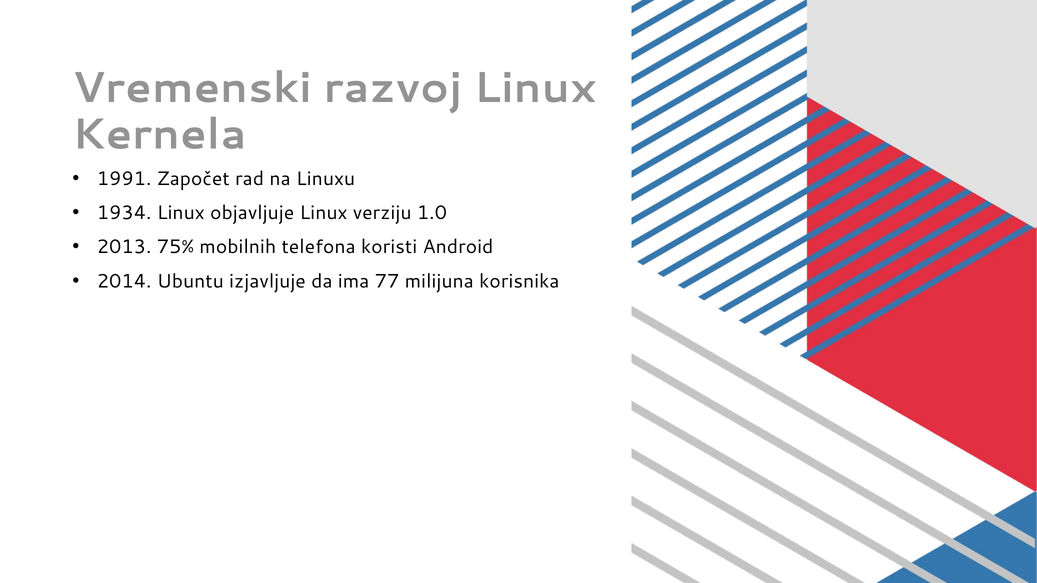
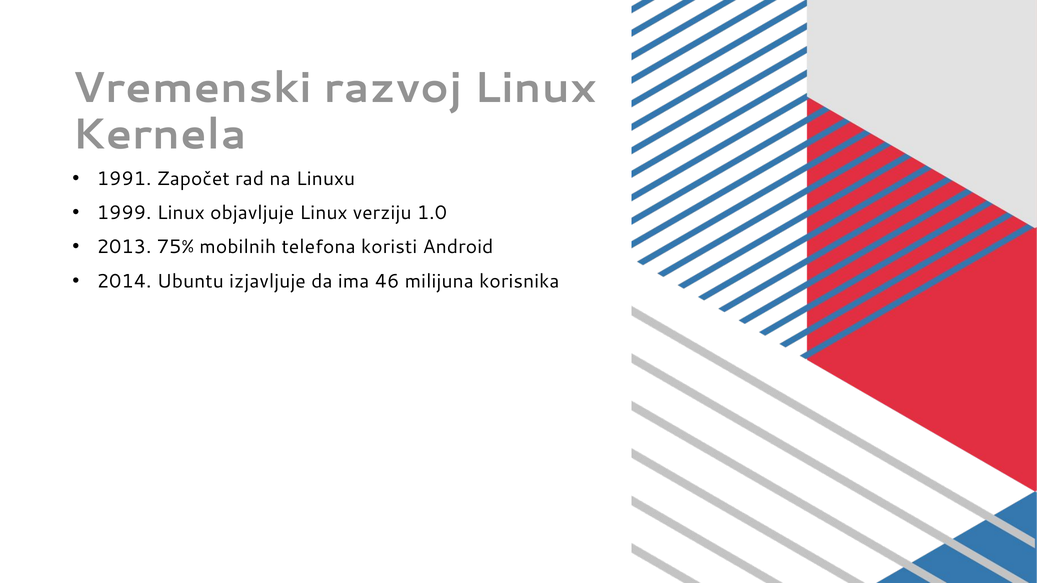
1934: 1934 -> 1999 (124, 213)
77: 77 -> 46 (387, 281)
